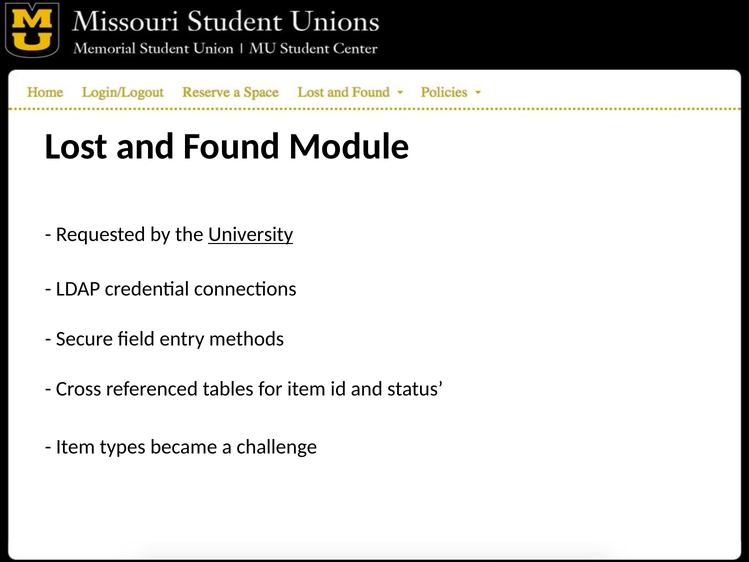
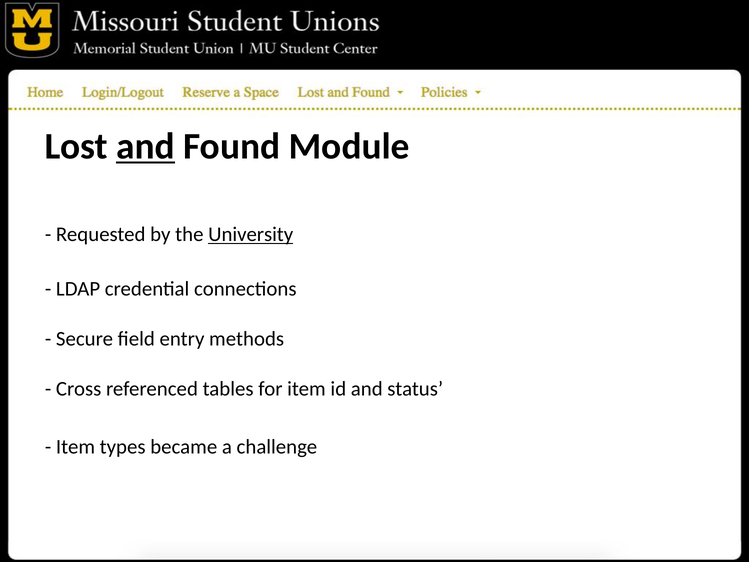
and underline: none -> present (145, 146)
